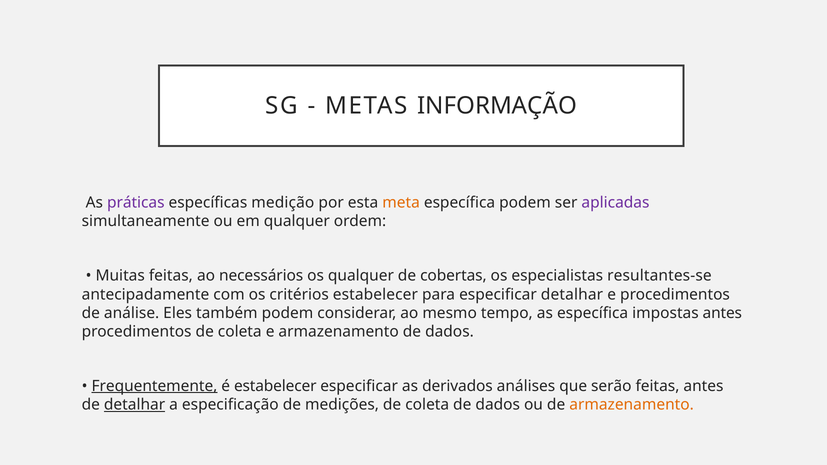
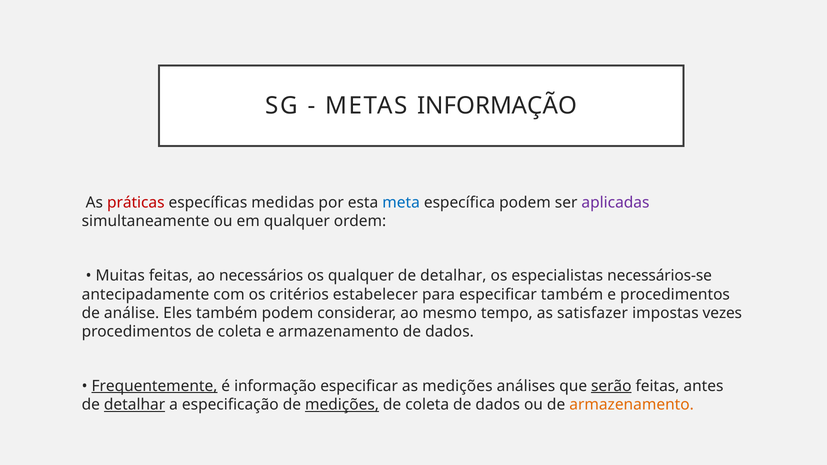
práticas colour: purple -> red (136, 203)
medição: medição -> medidas (283, 203)
meta colour: orange -> blue (401, 203)
cobertas: cobertas -> detalhar (453, 276)
resultantes-se: resultantes-se -> necessários-se (660, 276)
especificar detalhar: detalhar -> também (572, 295)
as específica: específica -> satisfazer (593, 313)
impostas antes: antes -> vezes (722, 313)
é estabelecer: estabelecer -> informação (275, 386)
as derivados: derivados -> medições (457, 386)
serão underline: none -> present (611, 386)
medições underline: none -> present (342, 405)
